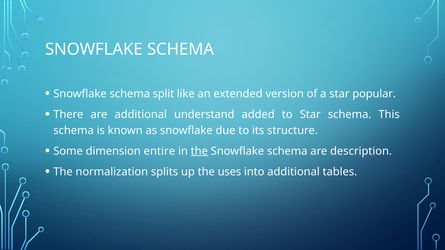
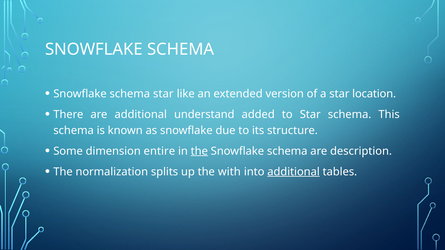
schema split: split -> star (163, 94)
popular: popular -> location (374, 94)
uses: uses -> with (229, 172)
additional underline: none -> present (294, 172)
